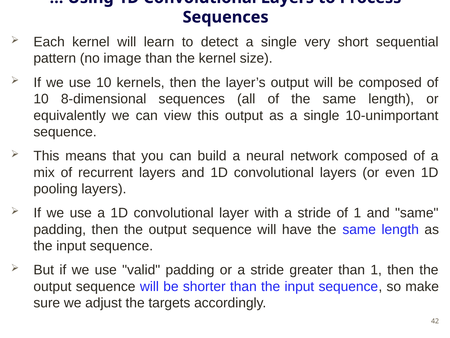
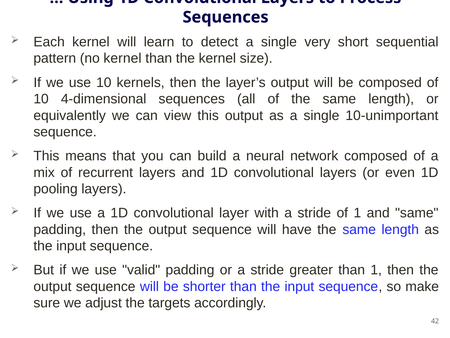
no image: image -> kernel (122, 58)
8-dimensional: 8-dimensional -> 4-dimensional (104, 99)
